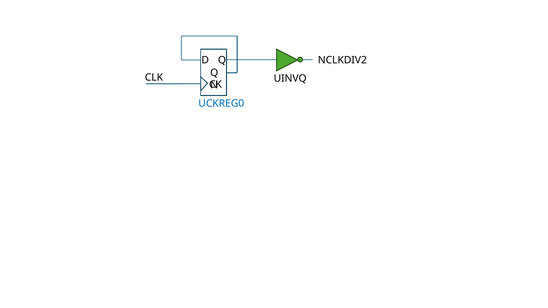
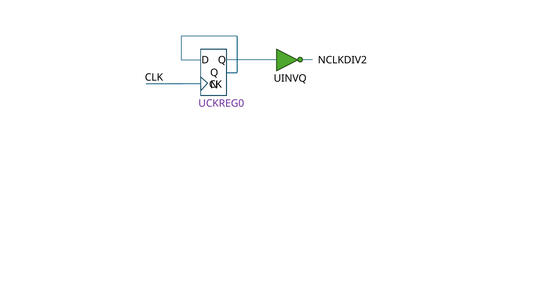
UCKREG0 colour: blue -> purple (221, 104)
